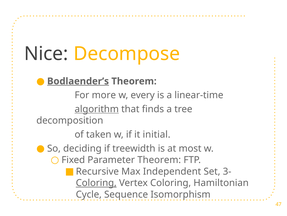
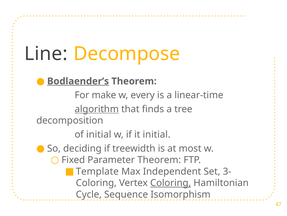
Nice: Nice -> Line (46, 54)
more: more -> make (104, 95)
of taken: taken -> initial (99, 134)
Recursive: Recursive -> Template (97, 171)
Coloring underline: present -> none (96, 182)
Coloring underline: none -> present (171, 182)
